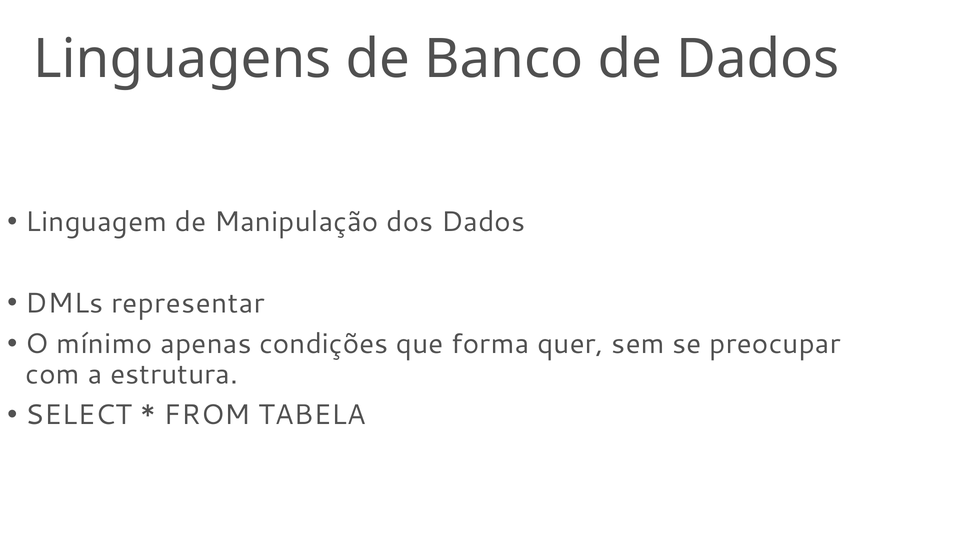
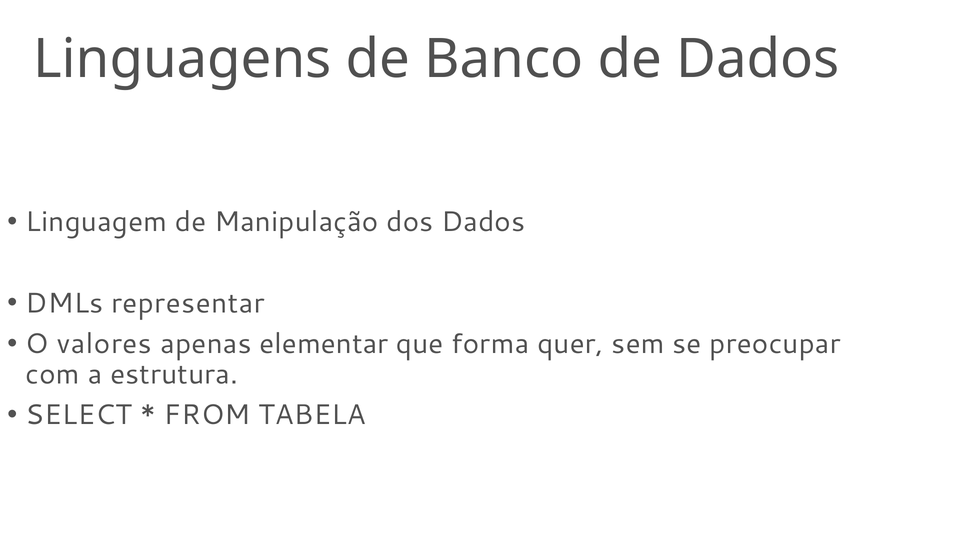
mínimo: mínimo -> valores (104, 344)
condições: condições -> elementar (324, 344)
